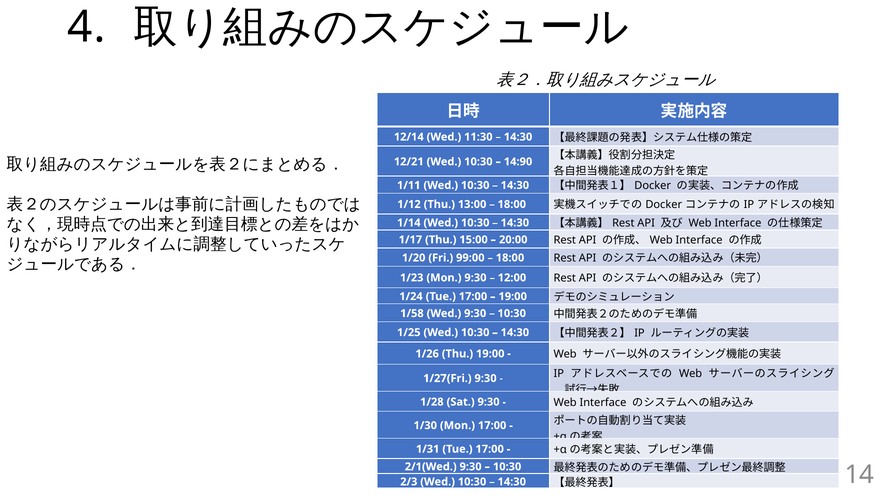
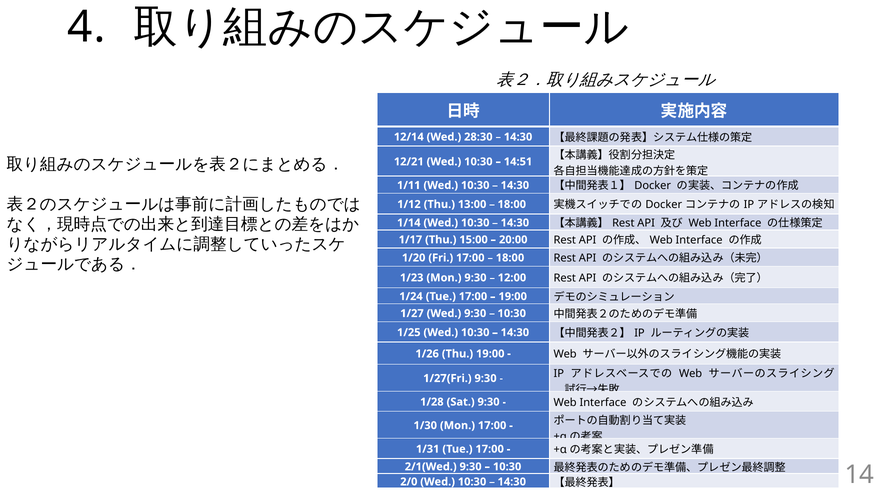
11:30: 11:30 -> 28:30 (478, 137)
14:90: 14:90 -> 14:51 (518, 162)
Fri 99:00: 99:00 -> 17:00 (470, 258)
1/58: 1/58 -> 1/27 (412, 314)
2/3: 2/3 -> 2/0 (409, 482)
